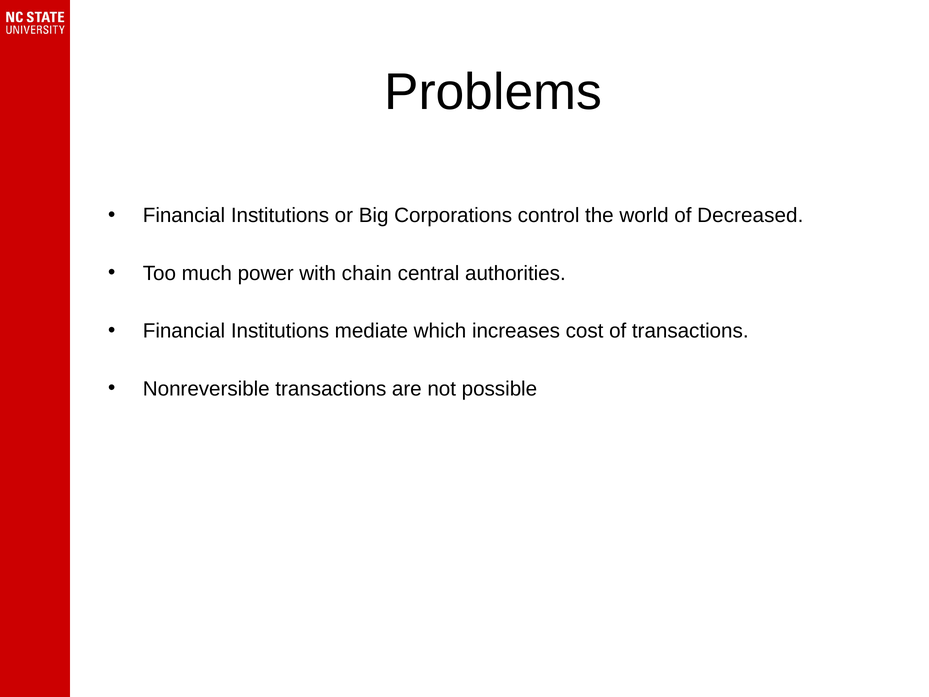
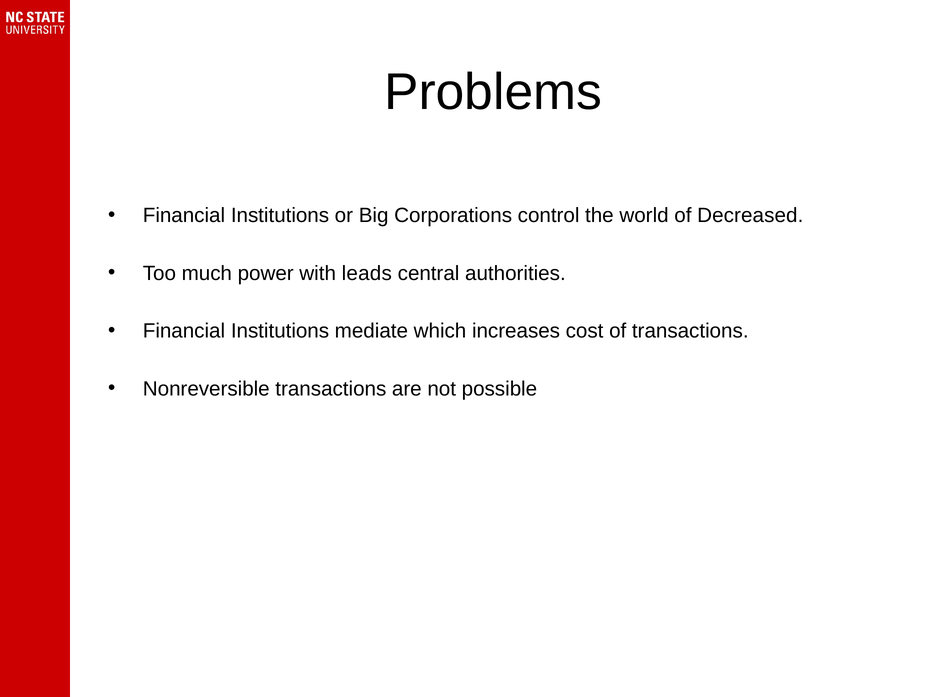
chain: chain -> leads (367, 273)
